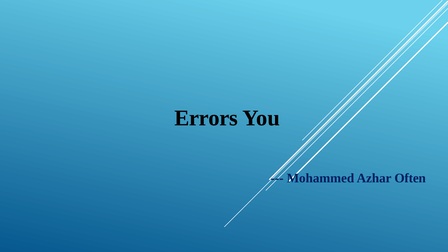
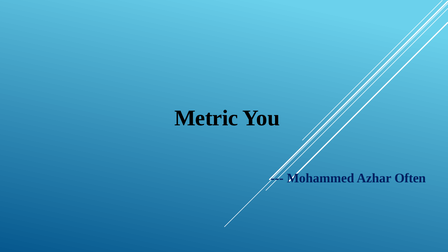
Errors: Errors -> Metric (206, 118)
